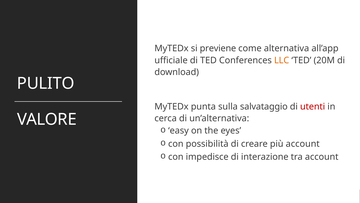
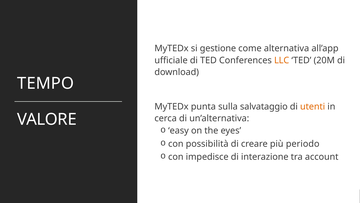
previene: previene -> gestione (218, 48)
PULITO: PULITO -> TEMPO (46, 83)
utenti colour: red -> orange (313, 106)
più account: account -> periodo (303, 143)
